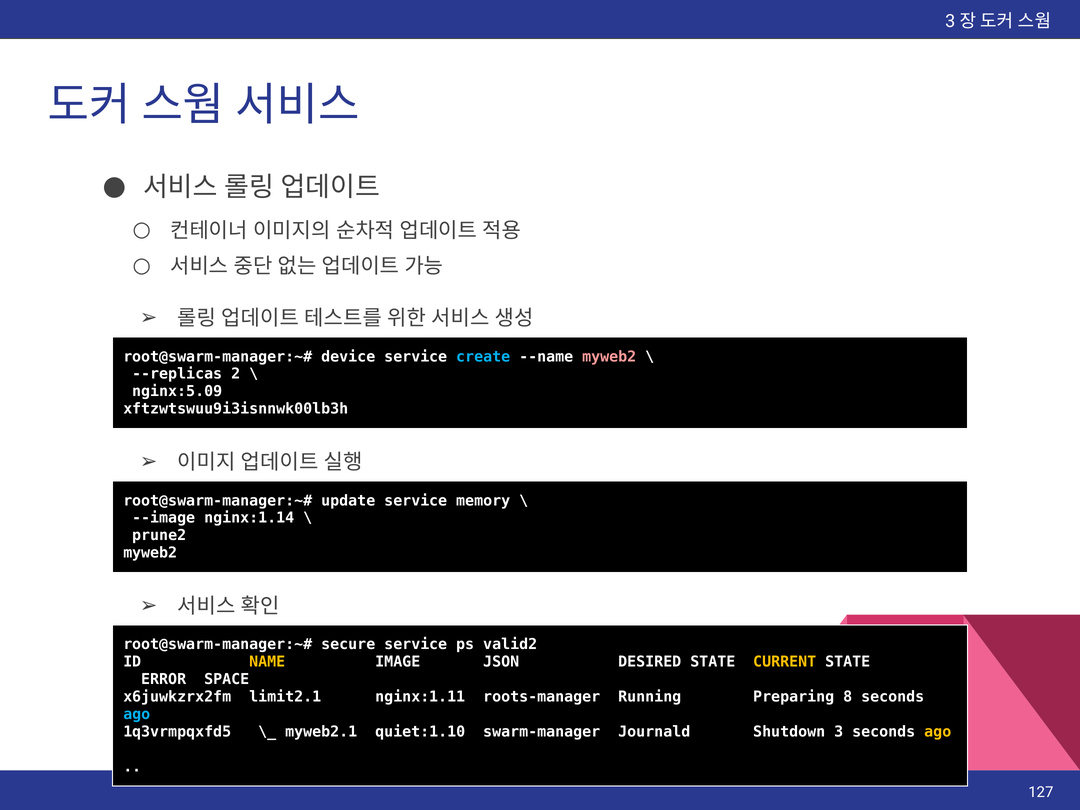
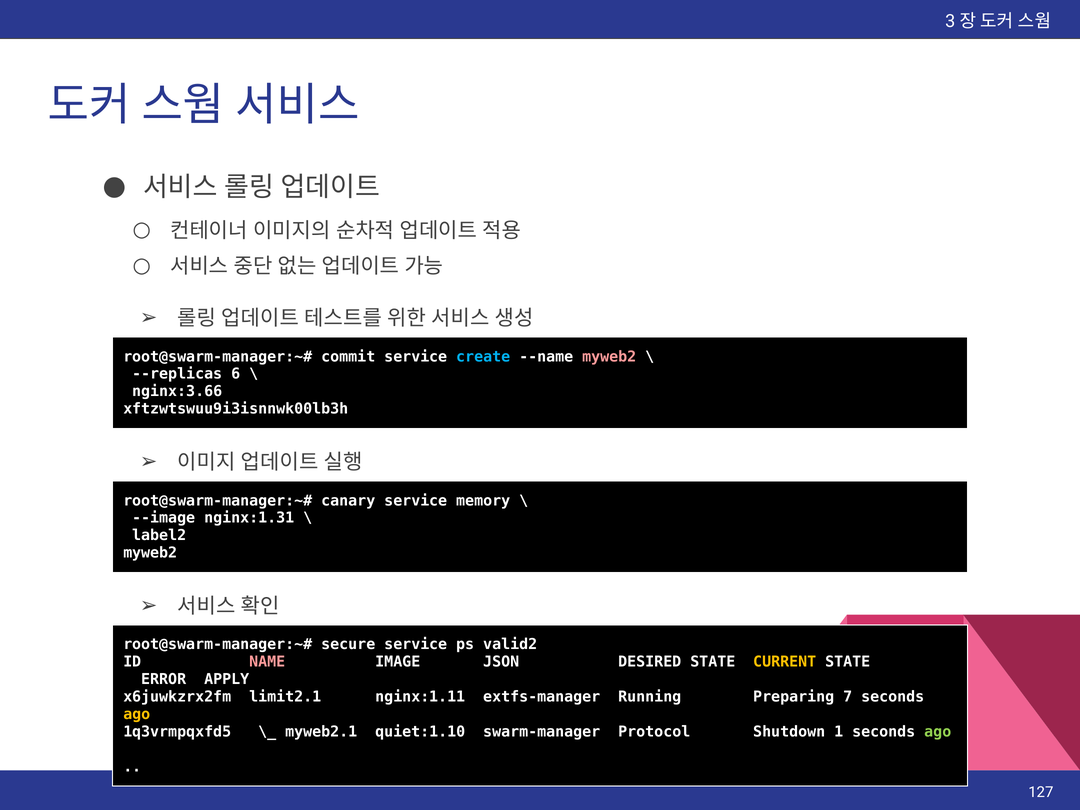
device: device -> commit (348, 357)
2: 2 -> 6 (236, 374)
nginx:5.09: nginx:5.09 -> nginx:3.66 (177, 392)
update: update -> canary (348, 501)
nginx:1.14: nginx:1.14 -> nginx:1.31 (249, 518)
prune2: prune2 -> label2 (159, 536)
NAME colour: yellow -> pink (267, 662)
SPACE: SPACE -> APPLY (227, 679)
roots-manager: roots-manager -> extfs-manager (542, 697)
8: 8 -> 7 (848, 697)
ago colour: light blue -> yellow (137, 714)
Journald: Journald -> Protocol (654, 732)
Shutdown 3: 3 -> 1 (839, 732)
ago colour: yellow -> light green (938, 732)
